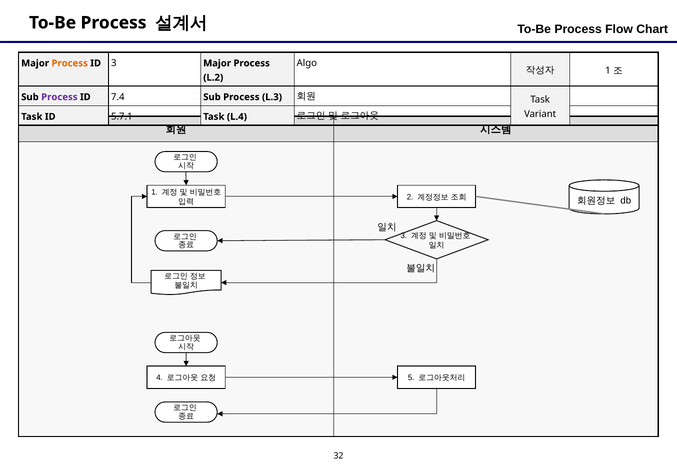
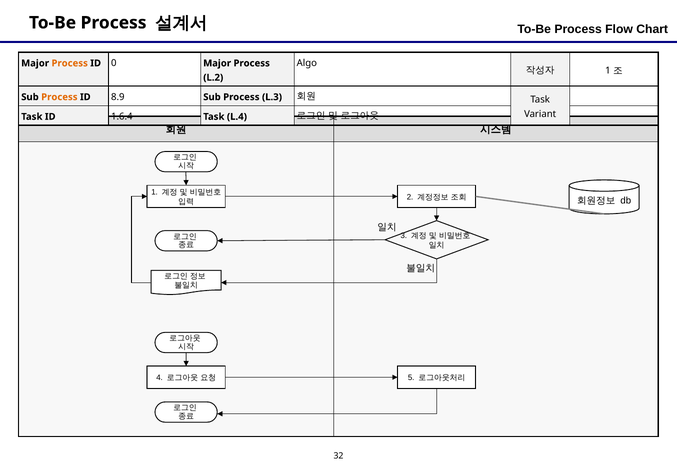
ID 3: 3 -> 0 (114, 63)
Process colour: purple -> orange (59, 97)
7.4: 7.4 -> 8.9 (118, 97)
5.7.1: 5.7.1 -> 1.6.4 (122, 117)
